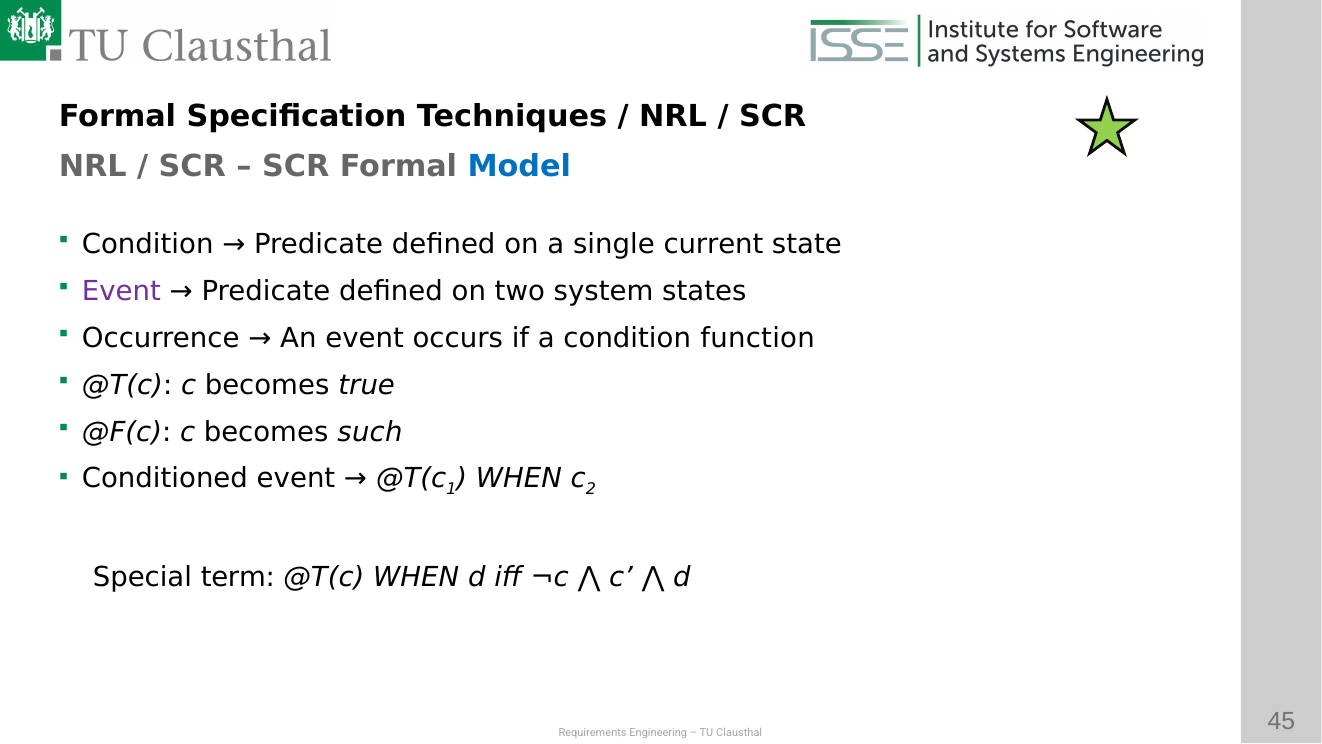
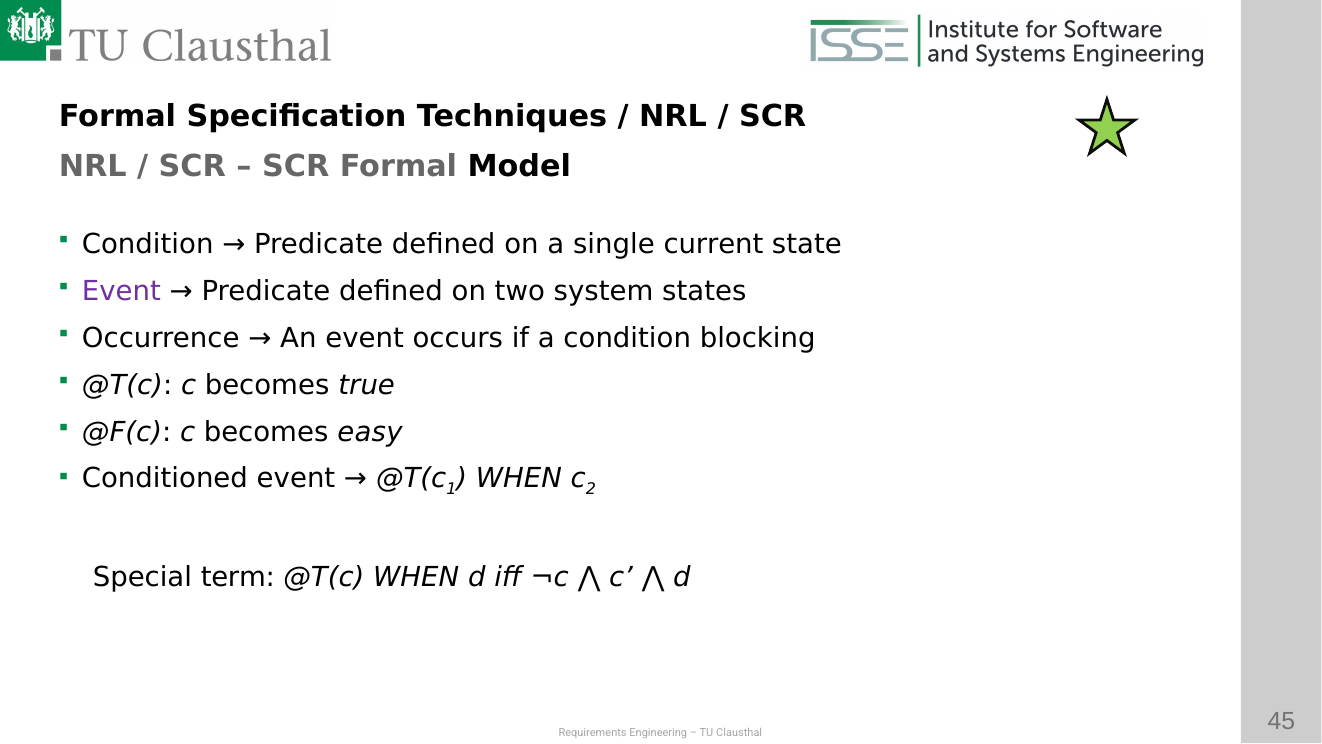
Model colour: blue -> black (519, 167)
function: function -> blocking (758, 338)
such: such -> easy (370, 432)
